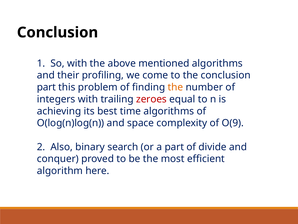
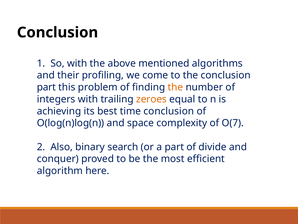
zeroes colour: red -> orange (151, 99)
time algorithms: algorithms -> conclusion (169, 111)
O(9: O(9 -> O(7 (233, 123)
